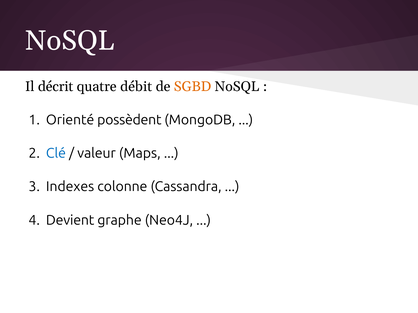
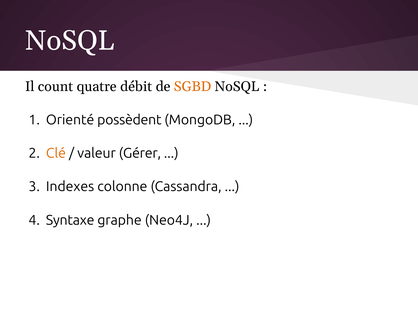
décrit: décrit -> count (55, 87)
Clé colour: blue -> orange (56, 154)
Maps: Maps -> Gérer (140, 154)
Devient: Devient -> Syntaxe (70, 220)
